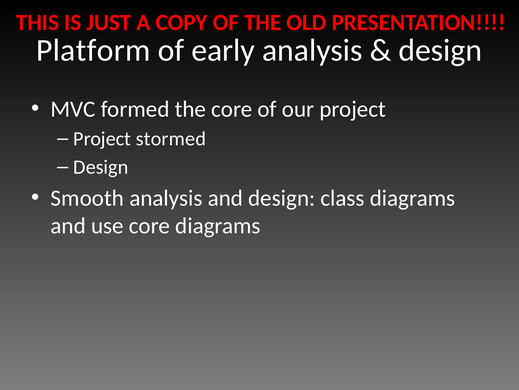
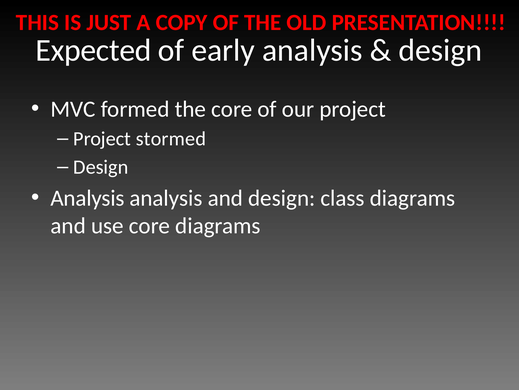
Platform: Platform -> Expected (94, 50)
Smooth: Smooth -> Analysis (87, 198)
